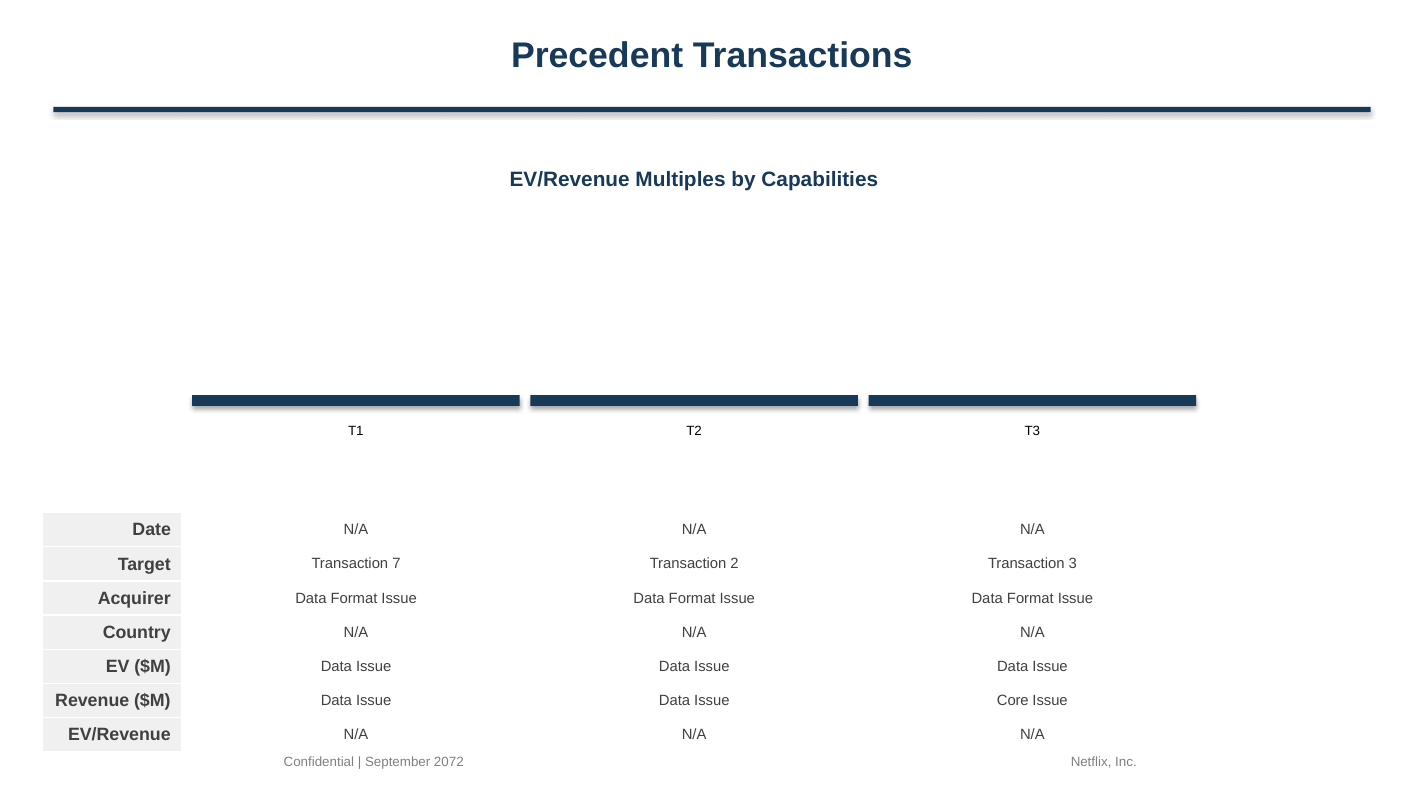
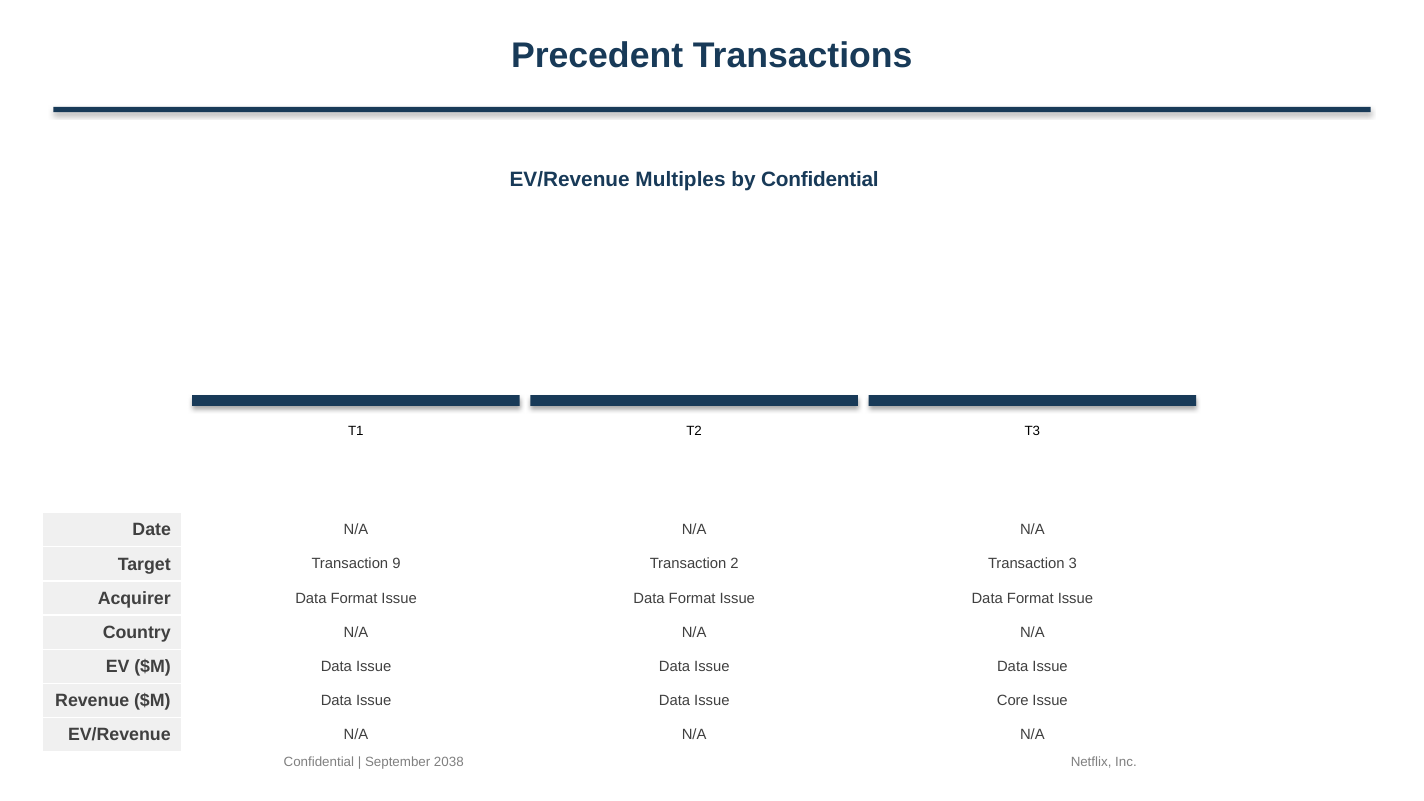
by Capabilities: Capabilities -> Confidential (820, 179)
7: 7 -> 9 (396, 564)
2072: 2072 -> 2038 (449, 762)
